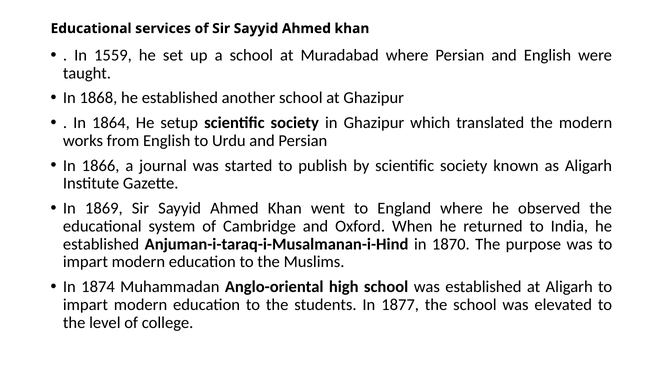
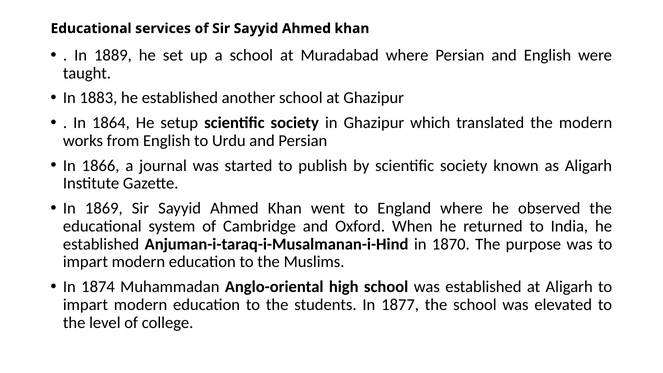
1559: 1559 -> 1889 (113, 55)
1868: 1868 -> 1883 (98, 98)
